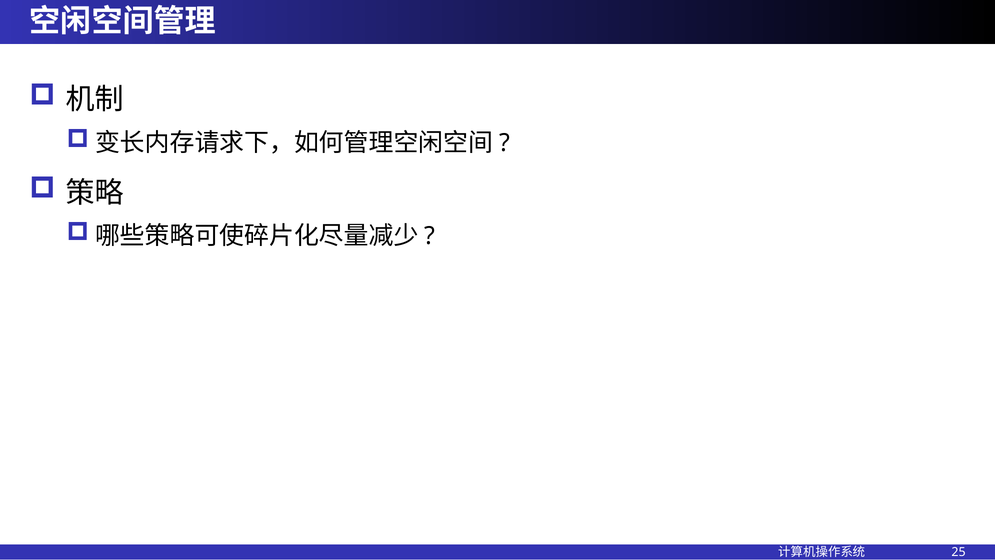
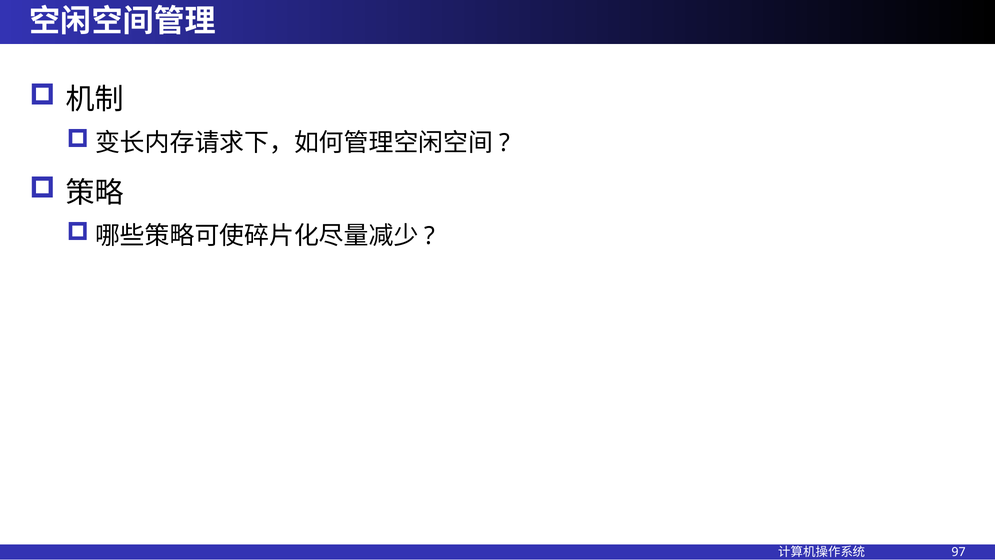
25: 25 -> 97 (959, 552)
